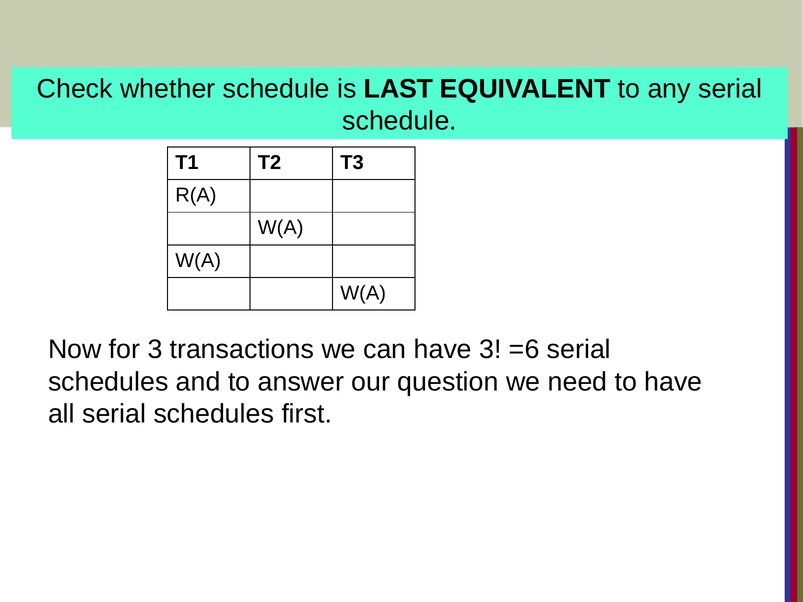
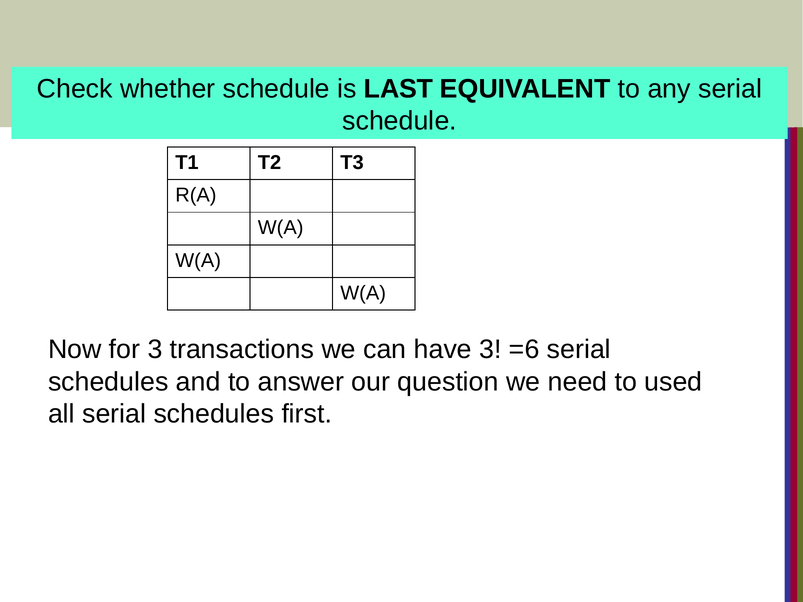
to have: have -> used (673, 382)
